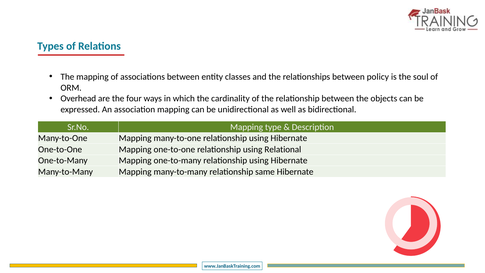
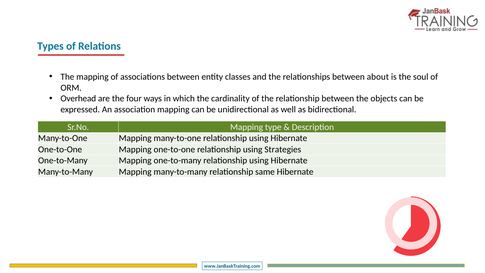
policy: policy -> about (378, 77)
Relational: Relational -> Strategies (283, 149)
